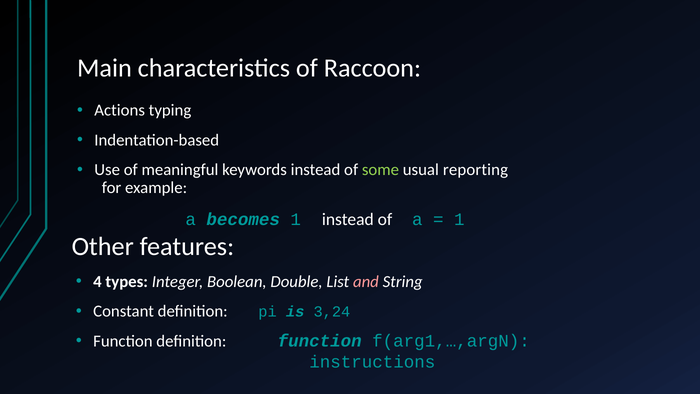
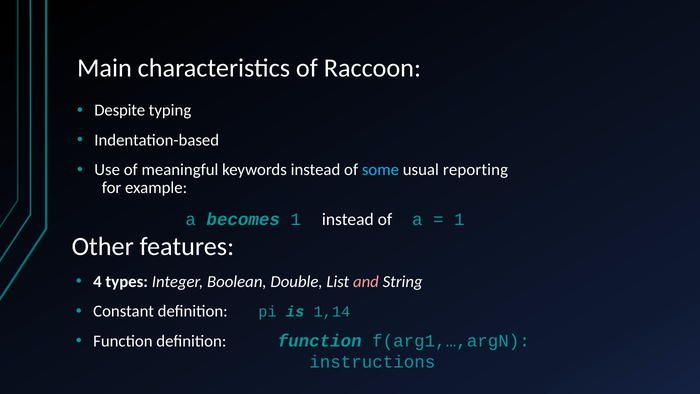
Actions: Actions -> Despite (120, 110)
some colour: light green -> light blue (380, 170)
3,24: 3,24 -> 1,14 (332, 312)
